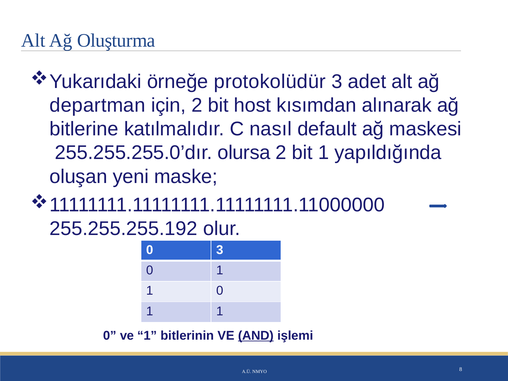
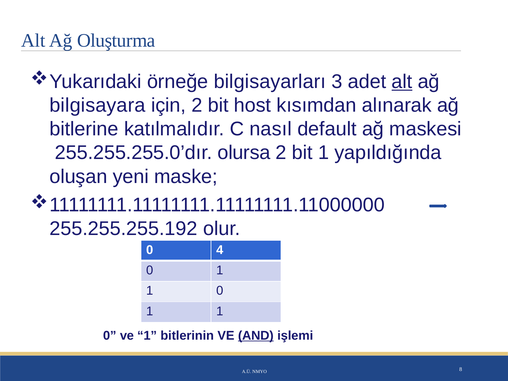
protokolüdür: protokolüdür -> bilgisayarları (270, 82)
alt underline: none -> present (402, 82)
departman: departman -> bilgisayara (98, 105)
0 3: 3 -> 4 (220, 250)
